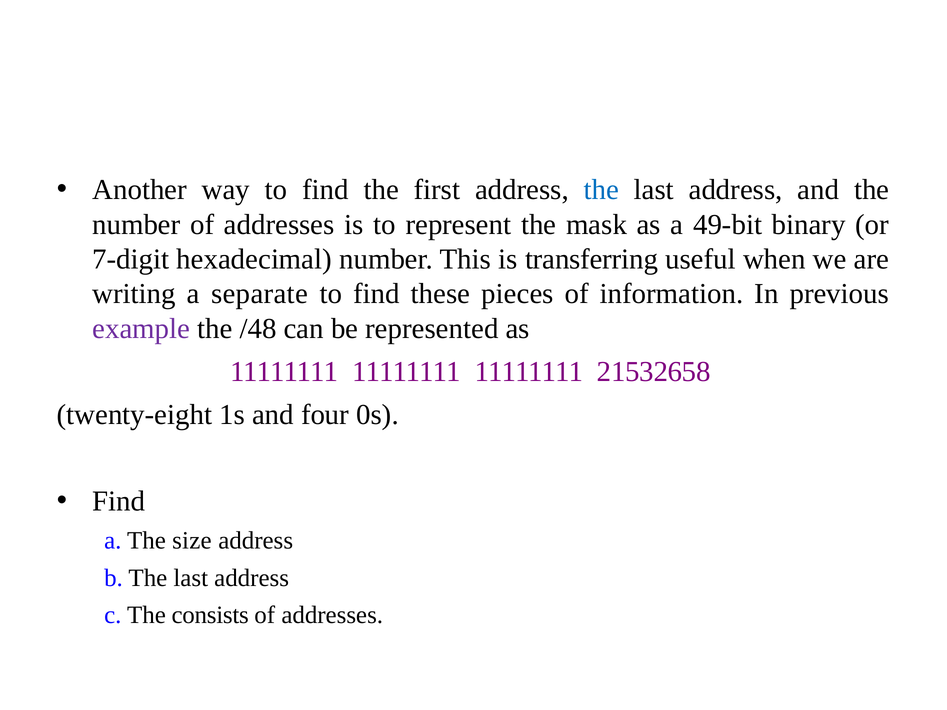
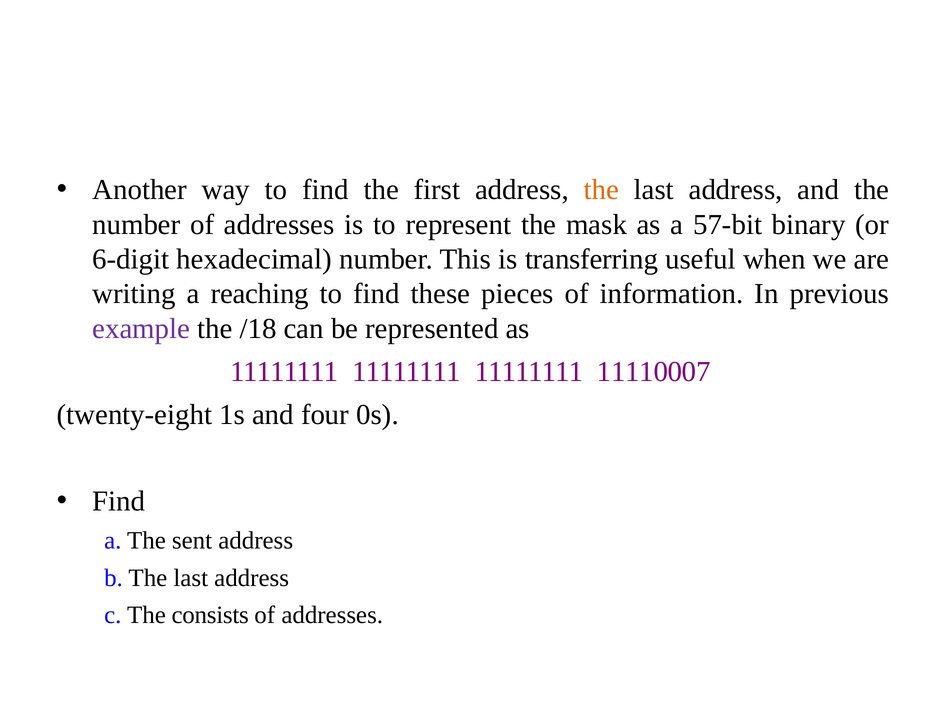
the colour: blue -> orange (601, 190)
49-bit: 49-bit -> 57-bit (728, 225)
7-digit: 7-digit -> 6-digit (131, 259)
separate: separate -> reaching (260, 294)
/48: /48 -> /18 (258, 329)
21532658: 21532658 -> 11110007 (654, 372)
size: size -> sent (192, 541)
